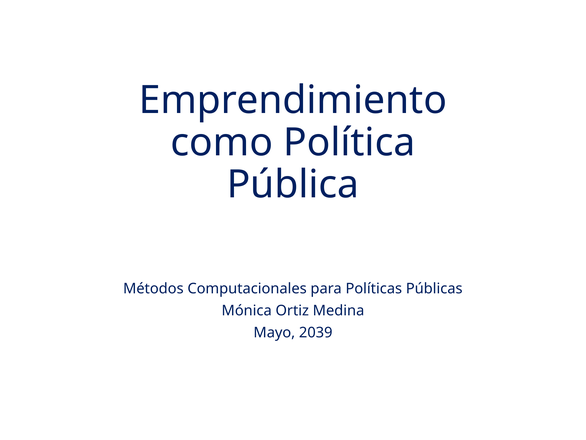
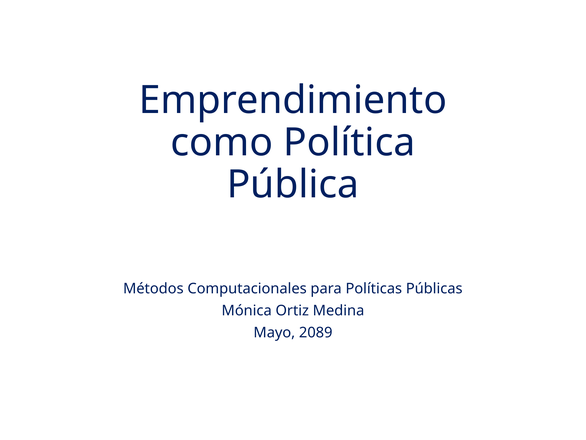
2039: 2039 -> 2089 (316, 332)
